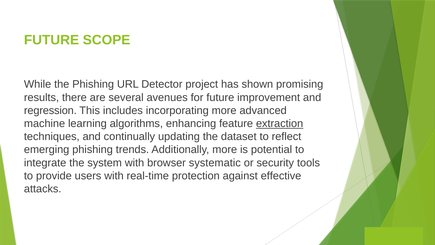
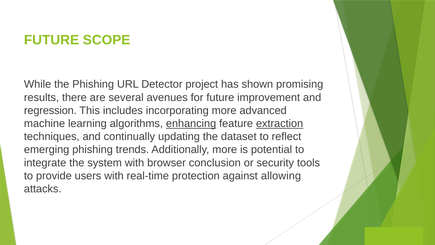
enhancing underline: none -> present (191, 123)
systematic: systematic -> conclusion (215, 163)
effective: effective -> allowing (281, 176)
